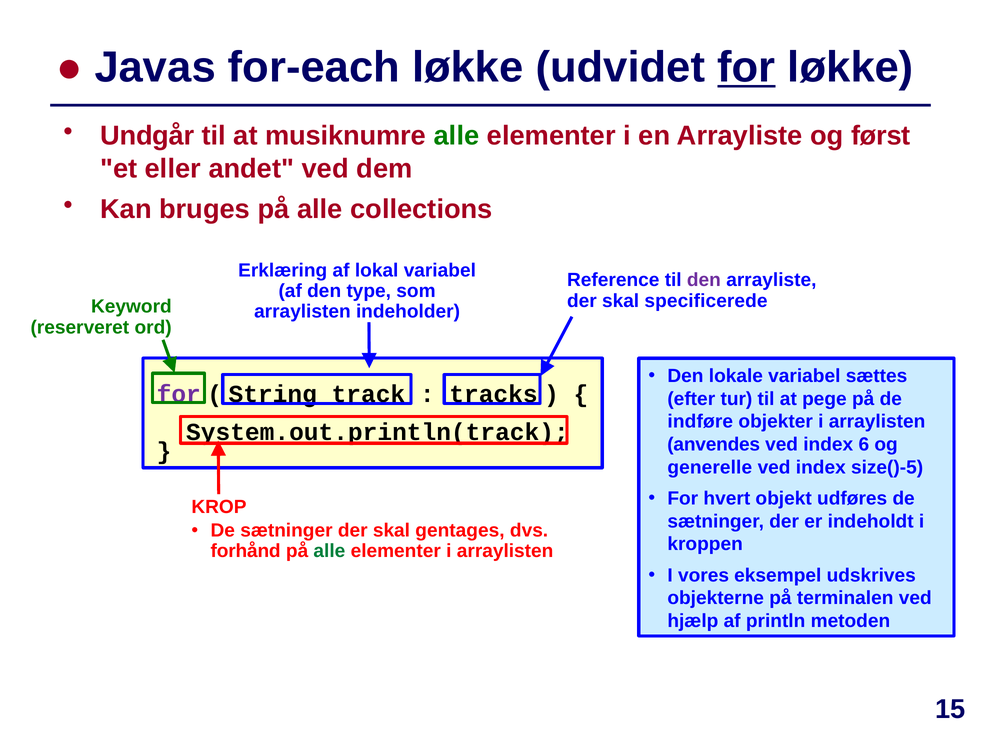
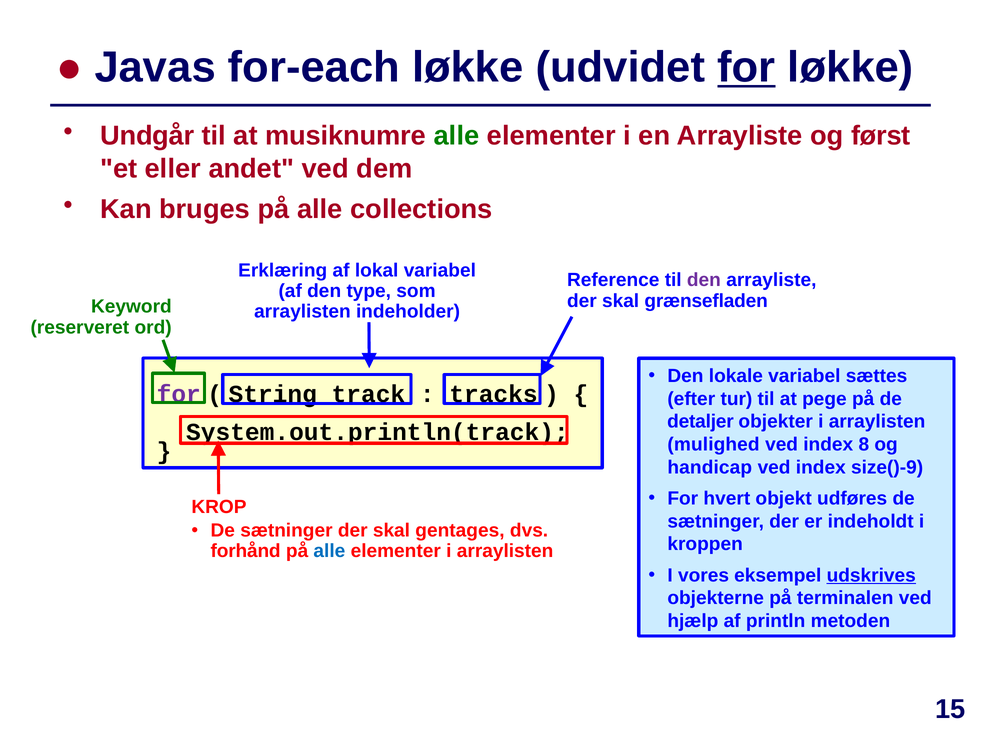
specificerede: specificerede -> grænsefladen (706, 301)
indføre: indføre -> detaljer (700, 422)
anvendes: anvendes -> mulighed (714, 445)
6: 6 -> 8 (864, 445)
generelle: generelle -> handicap (710, 468)
size()-5: size()-5 -> size()-9 (887, 468)
alle colour: green -> blue (329, 552)
udskrives underline: none -> present (871, 576)
